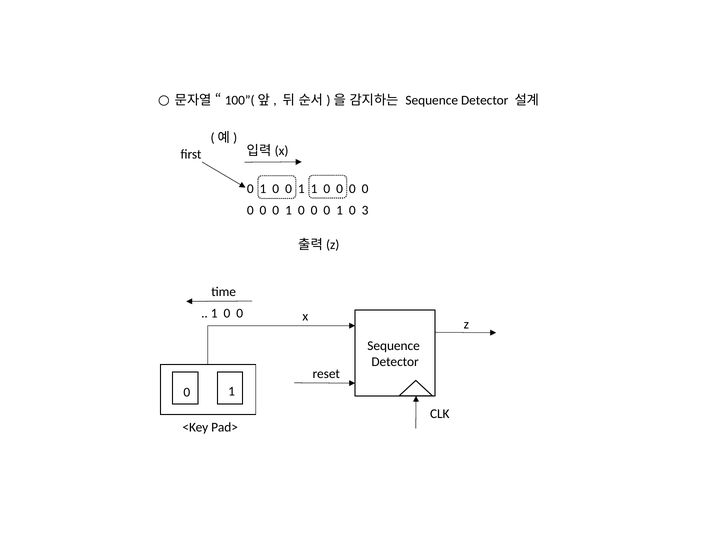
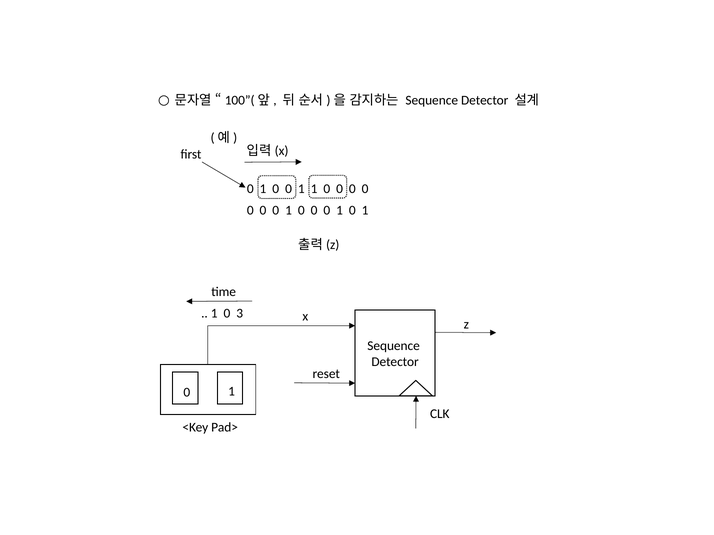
3: 3 -> 1 (365, 211)
0: 0 -> 3 (240, 314)
